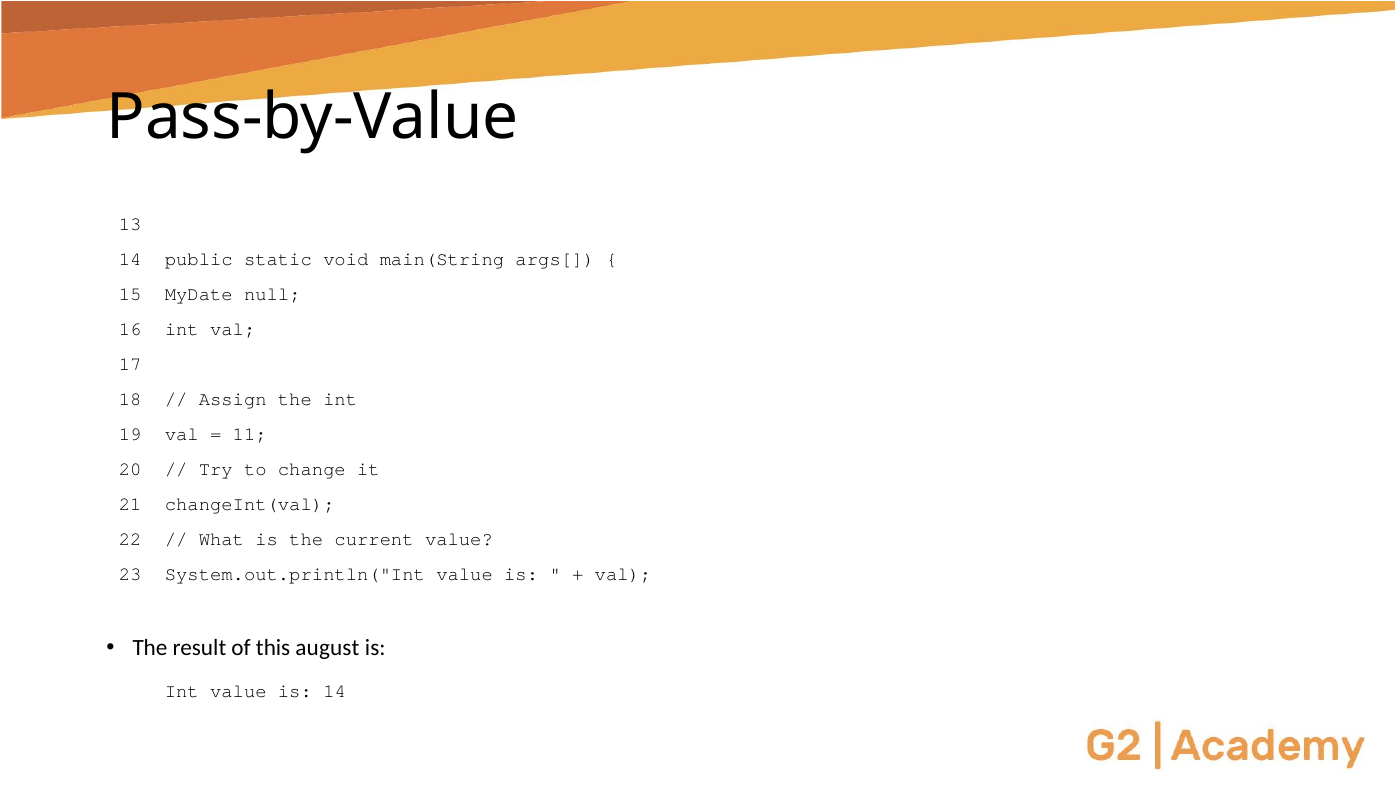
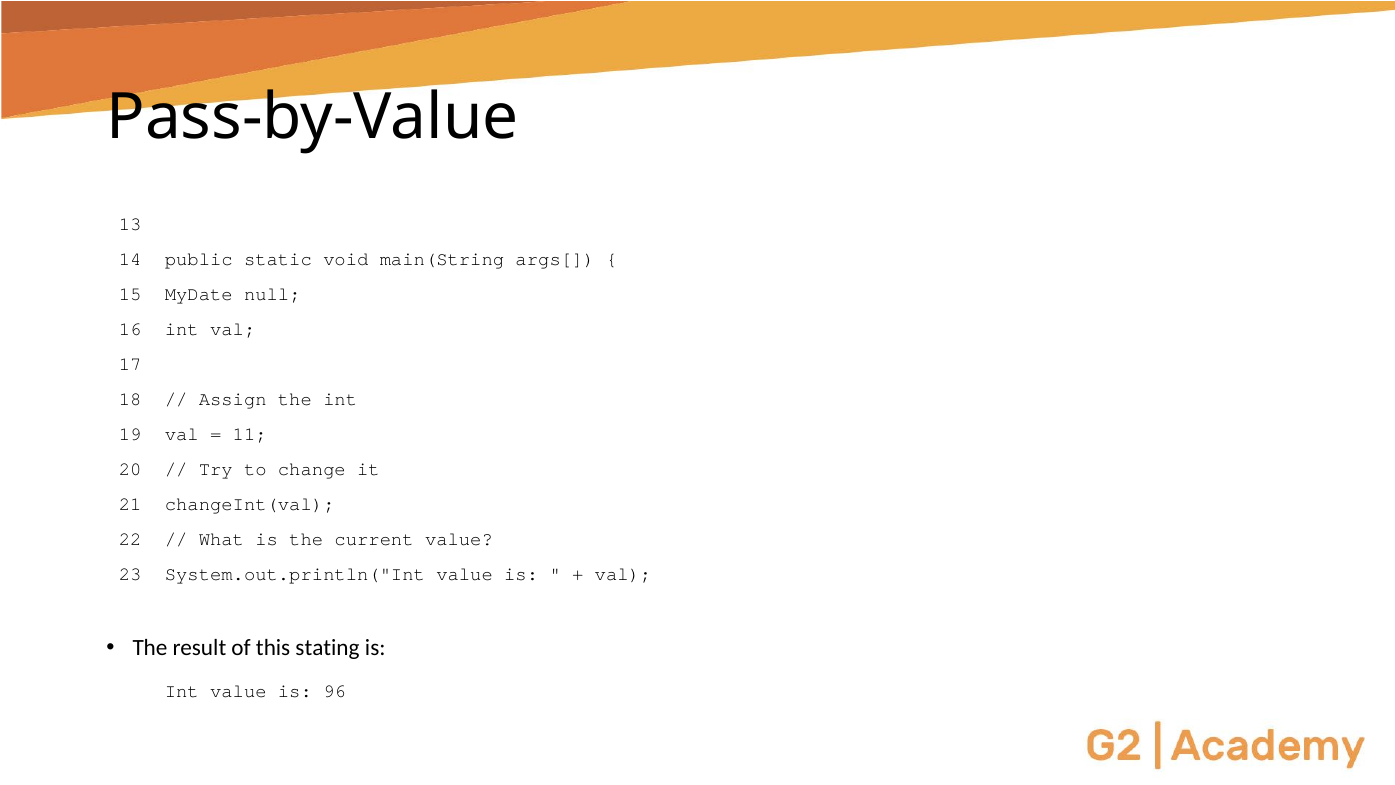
august: august -> stating (328, 648)
is 14: 14 -> 96 (335, 691)
